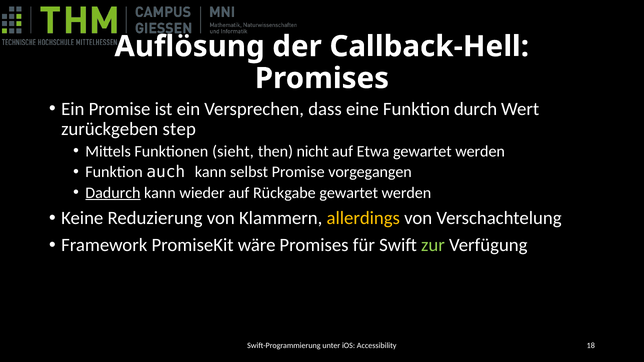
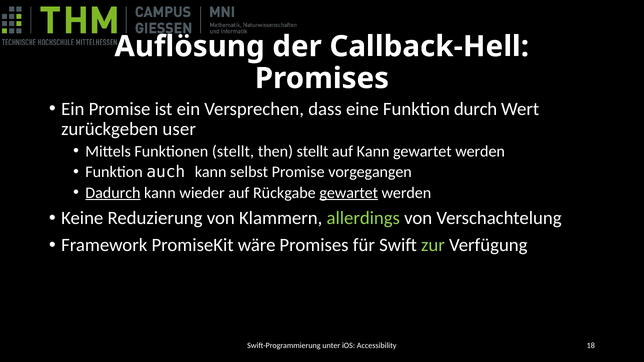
step: step -> user (179, 129)
Funktionen sieht: sieht -> stellt (233, 151)
then nicht: nicht -> stellt (313, 151)
auf Etwa: Etwa -> Kann (373, 151)
gewartet underline: none -> present (349, 193)
allerdings colour: yellow -> light green (363, 218)
